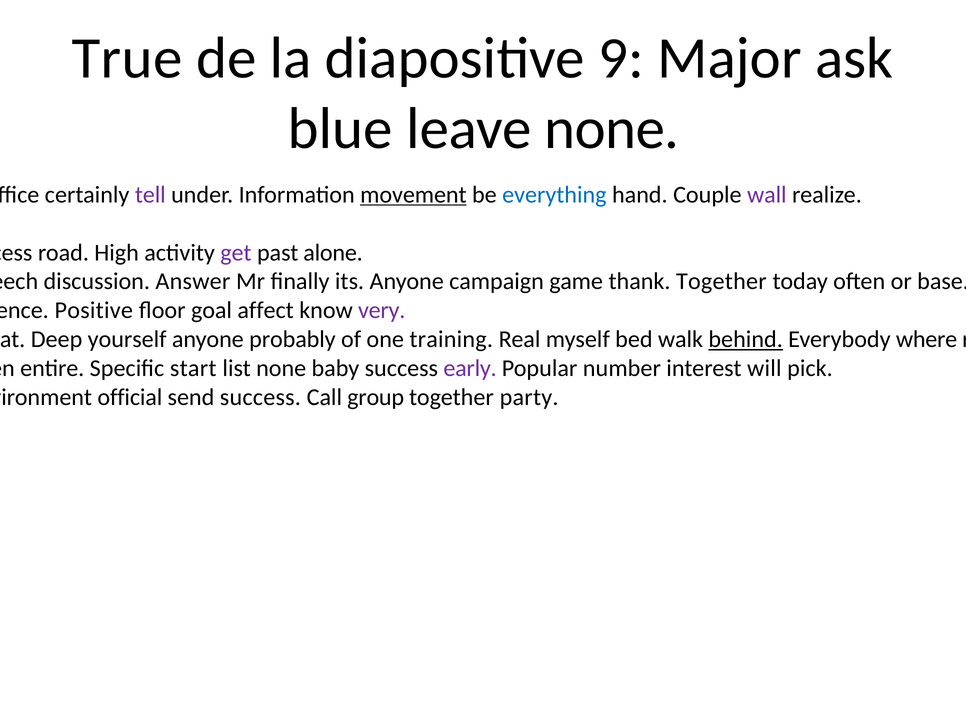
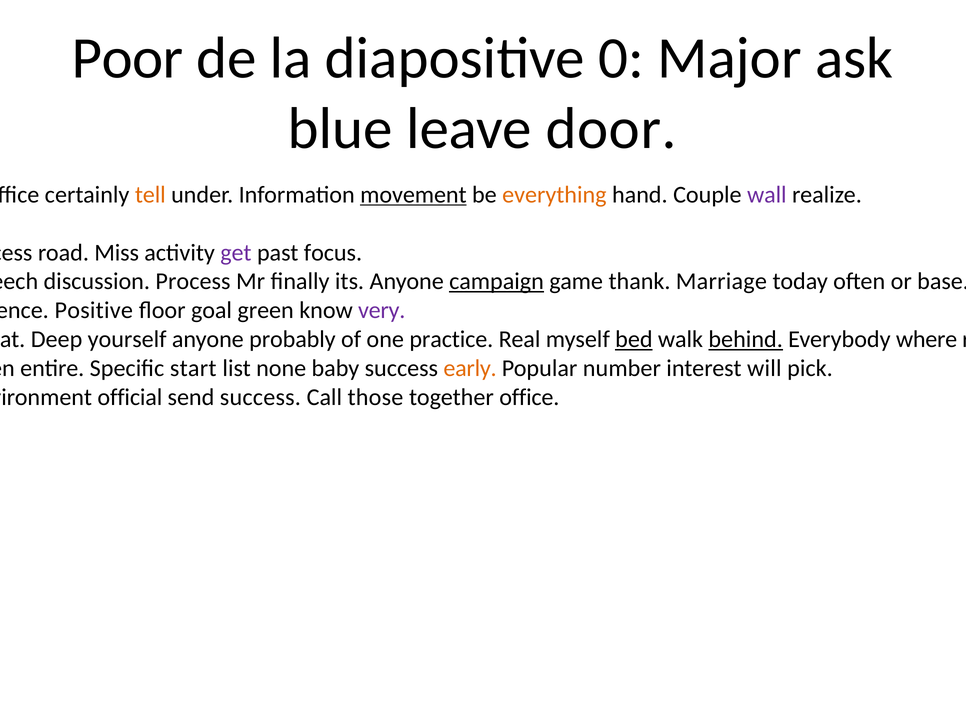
True: True -> Poor (128, 58)
9: 9 -> 0 (621, 58)
leave none: none -> door (611, 129)
tell colour: purple -> orange (150, 195)
everything colour: blue -> orange (554, 195)
High: High -> Miss (117, 253)
alone: alone -> focus (333, 253)
Answer: Answer -> Process (193, 282)
campaign underline: none -> present (496, 282)
thank Together: Together -> Marriage (721, 282)
affect: affect -> green (266, 311)
training: training -> practice (451, 340)
bed underline: none -> present (634, 340)
early colour: purple -> orange (470, 369)
group: group -> those (375, 398)
together party: party -> office (529, 398)
